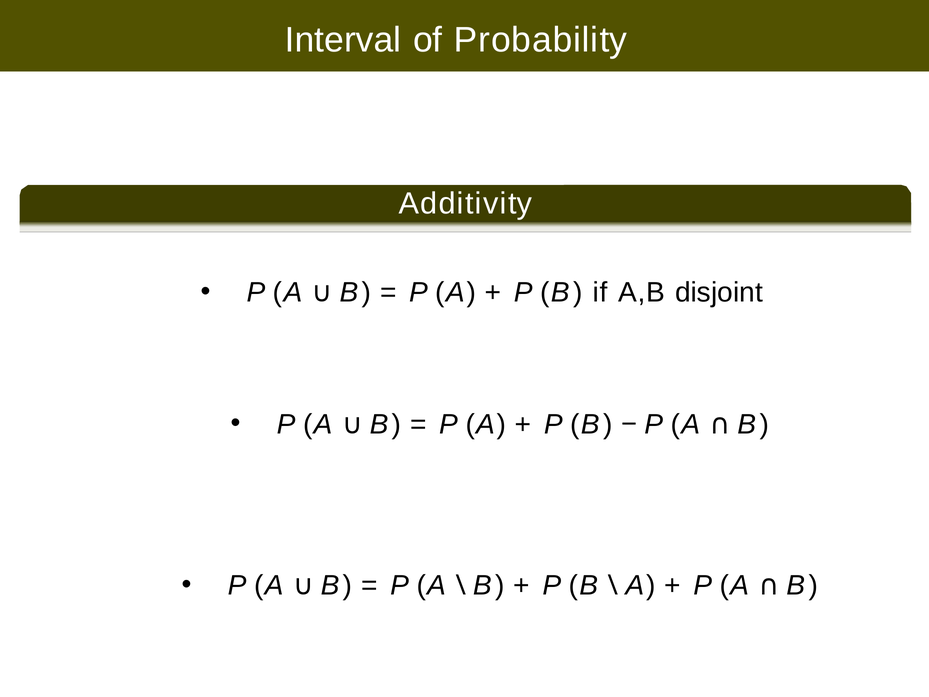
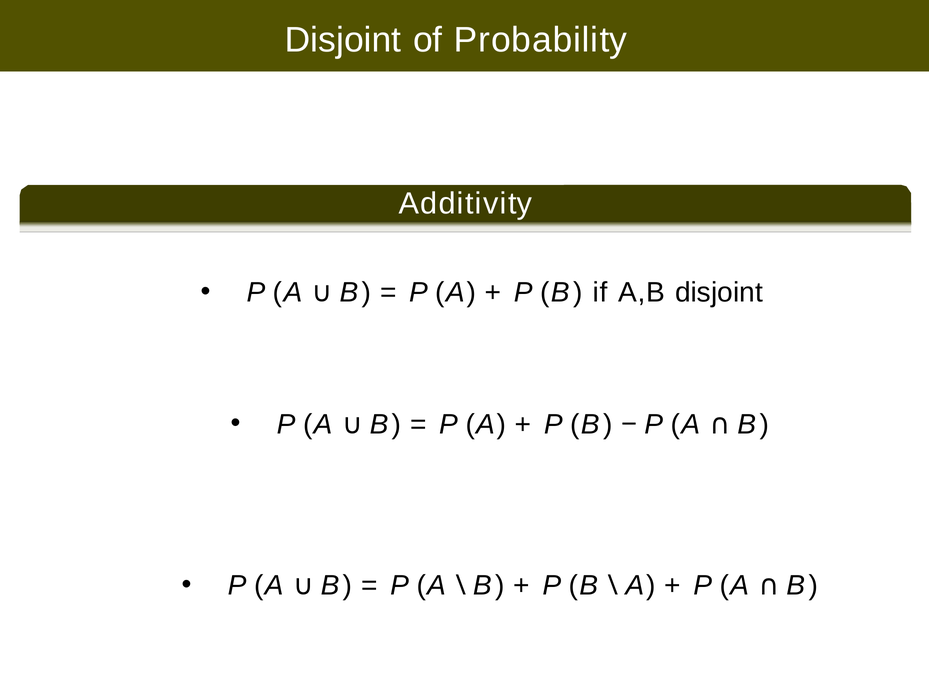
Interval: Interval -> Disjoint (343, 40)
